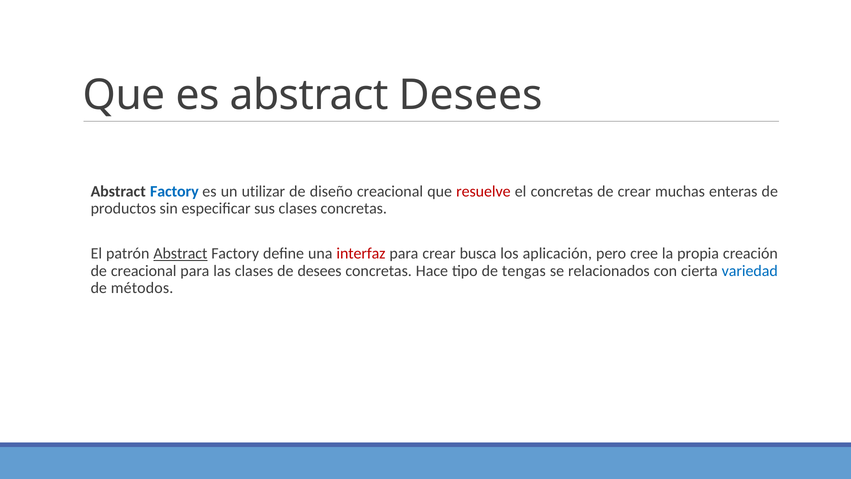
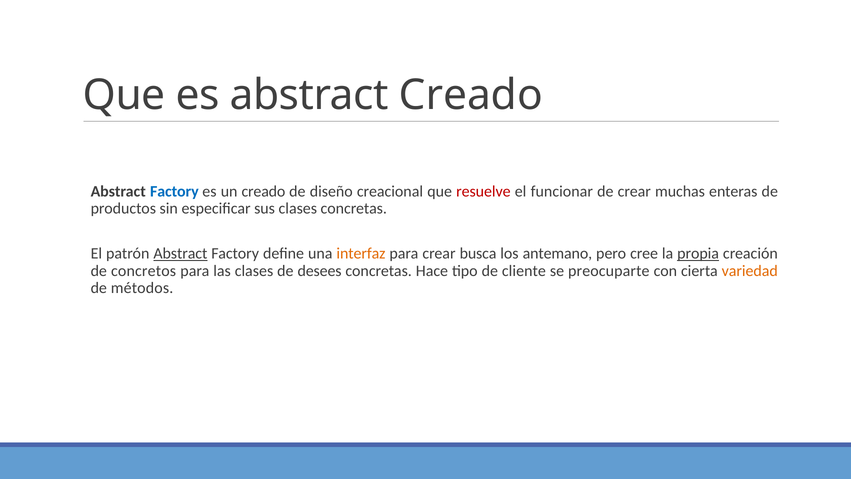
abstract Desees: Desees -> Creado (471, 95)
un utilizar: utilizar -> creado (263, 191)
el concretas: concretas -> funcionar (562, 191)
interfaz colour: red -> orange (361, 254)
aplicación: aplicación -> antemano (557, 254)
propia underline: none -> present (698, 254)
de creacional: creacional -> concretos (144, 271)
tengas: tengas -> cliente (524, 271)
relacionados: relacionados -> preocuparte (609, 271)
variedad colour: blue -> orange (750, 271)
